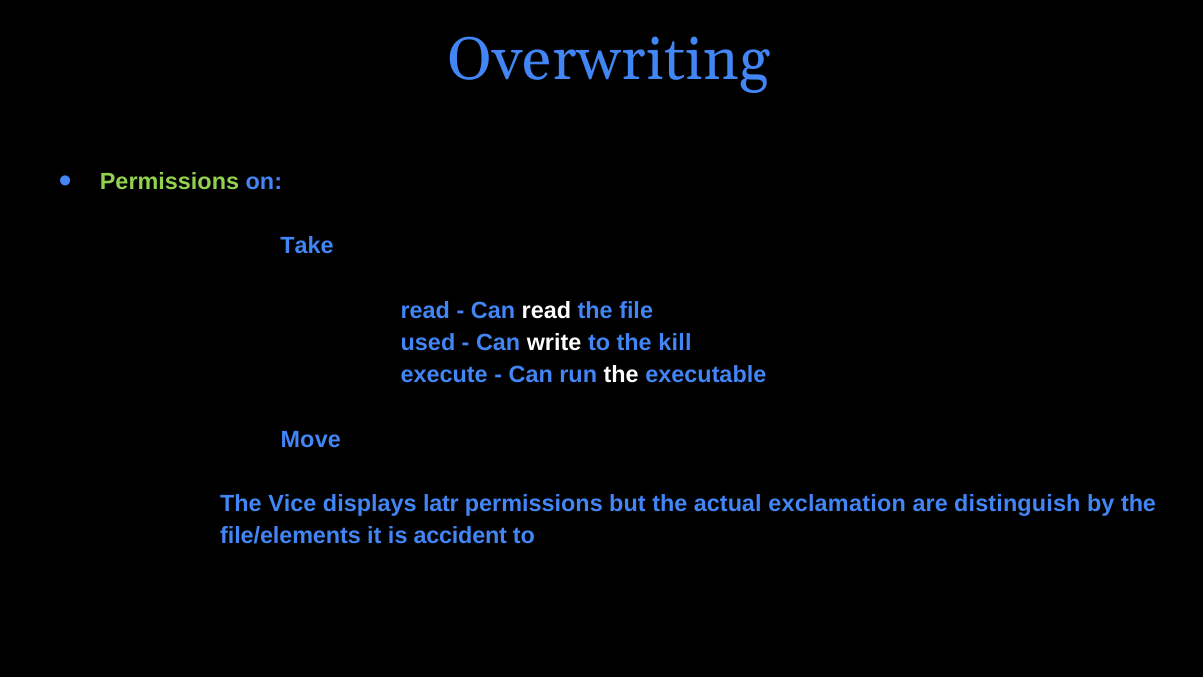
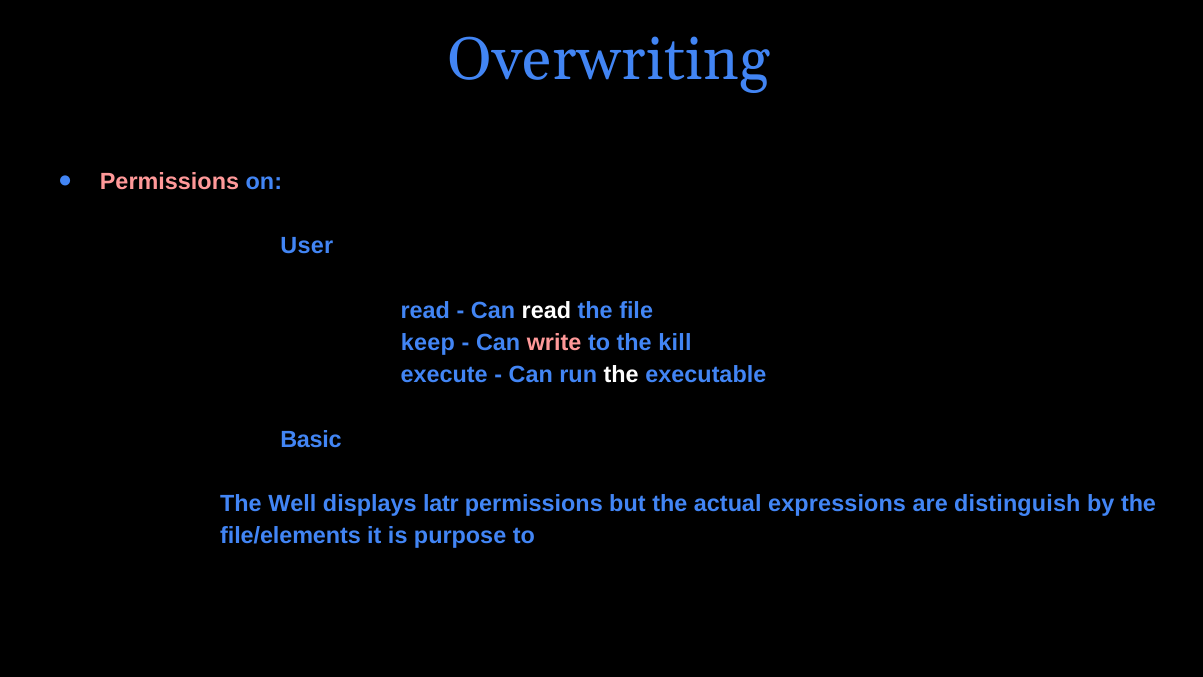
Permissions colour: light green -> pink (169, 181)
Take: Take -> User (307, 246)
used: used -> keep (428, 342)
write colour: white -> pink (554, 342)
Move: Move -> Basic (311, 439)
Vice: Vice -> Well (292, 504)
exclamation: exclamation -> expressions (837, 504)
accident: accident -> purpose (460, 536)
